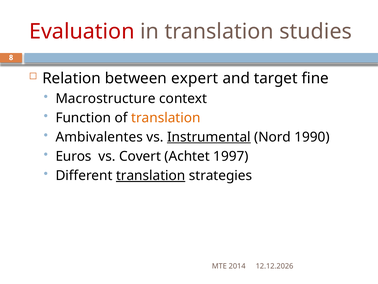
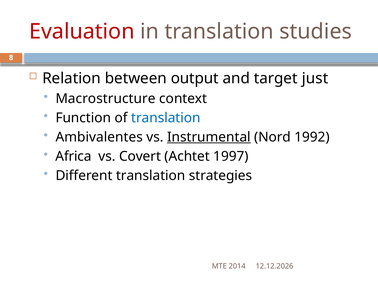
expert: expert -> output (195, 78)
fine: fine -> just (315, 78)
translation colour: orange -> blue (166, 118)
1990: 1990 -> 1992 (312, 137)
Euros: Euros -> Africa (74, 156)
translation underline: present -> none (151, 175)
